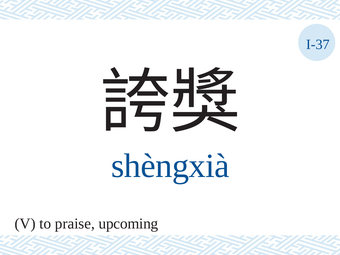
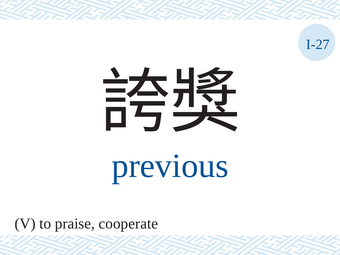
I-37: I-37 -> I-27 (318, 45)
shèngxià: shèngxià -> previous (170, 166)
upcoming: upcoming -> cooperate (128, 224)
